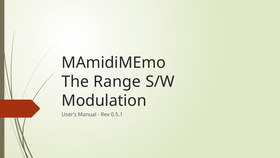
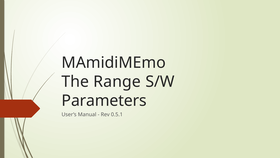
Modulation: Modulation -> Parameters (104, 100)
